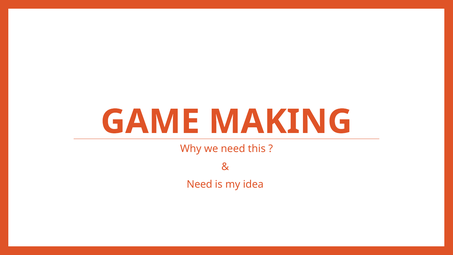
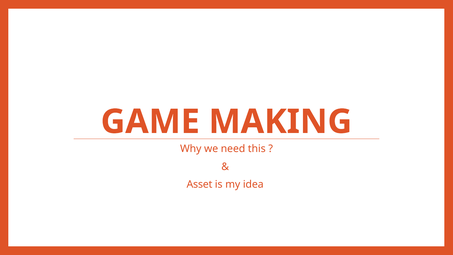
Need: Need -> Asset (199, 184)
